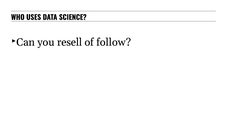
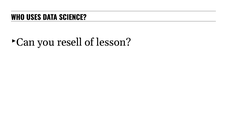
follow: follow -> lesson (114, 42)
